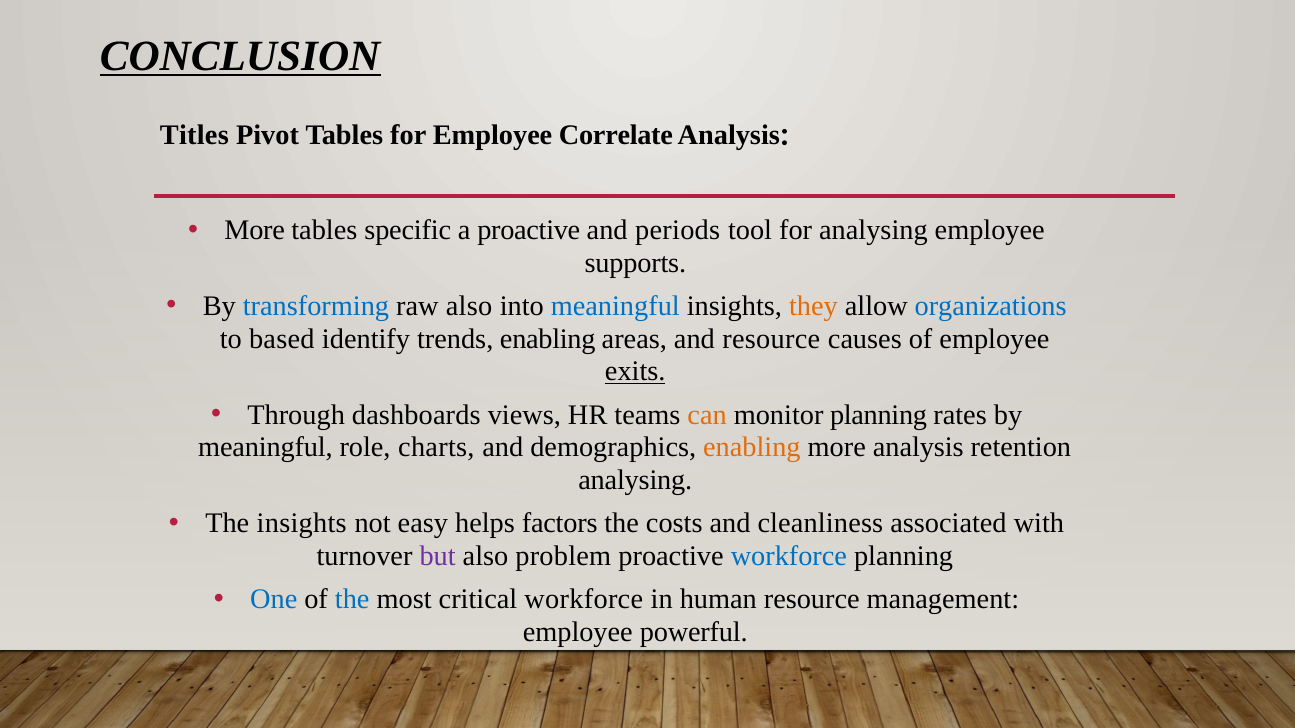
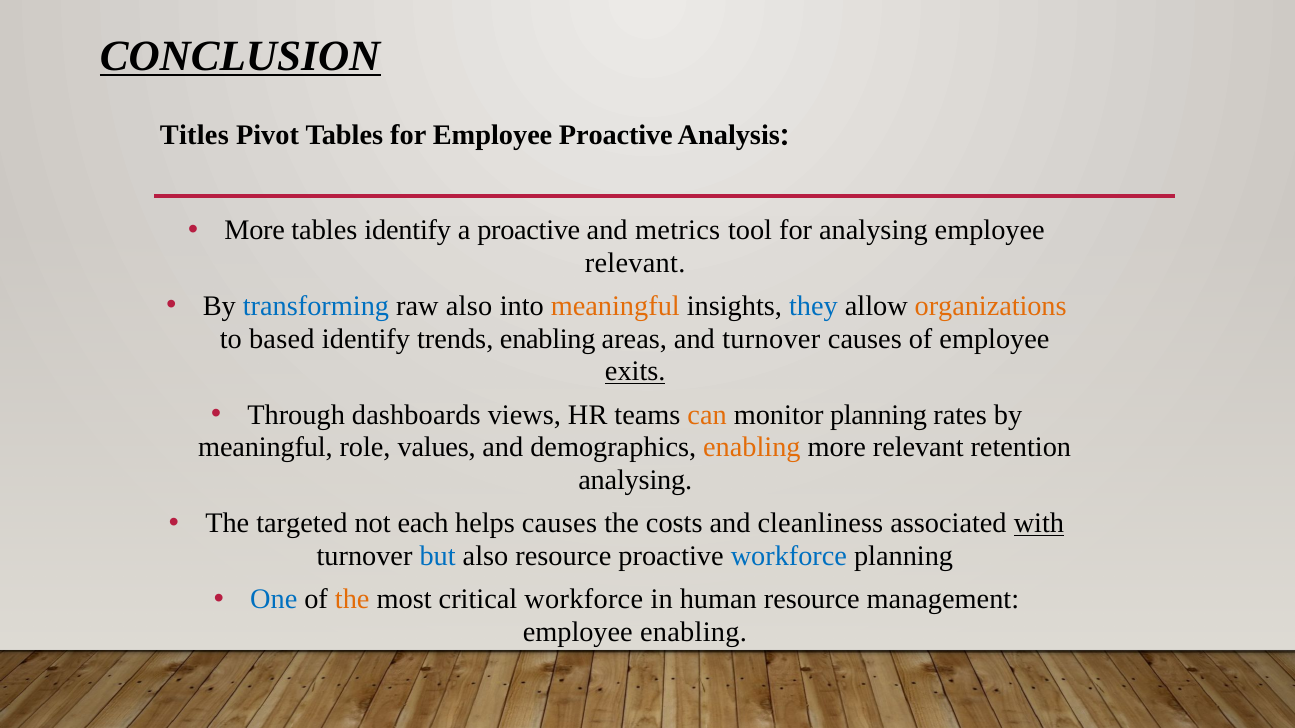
Employee Correlate: Correlate -> Proactive (616, 135)
tables specific: specific -> identify (408, 230)
periods: periods -> metrics (678, 230)
supports: supports -> relevant (635, 263)
meaningful colour: blue -> orange (615, 306)
they colour: orange -> blue (813, 306)
organizations colour: blue -> orange (991, 306)
and resource: resource -> turnover (771, 339)
charts: charts -> values (437, 448)
more analysis: analysis -> relevant (918, 448)
The insights: insights -> targeted (302, 524)
easy: easy -> each (423, 524)
helps factors: factors -> causes (559, 524)
with underline: none -> present (1039, 524)
but colour: purple -> blue (438, 556)
also problem: problem -> resource (563, 556)
the colour: blue -> orange (352, 600)
employee powerful: powerful -> enabling (693, 632)
